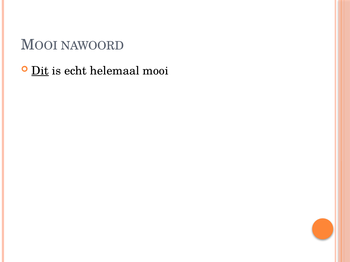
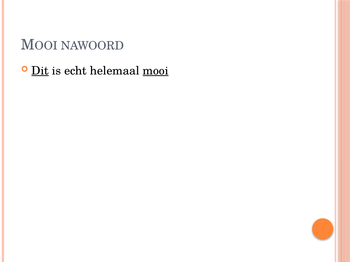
mooi underline: none -> present (156, 71)
